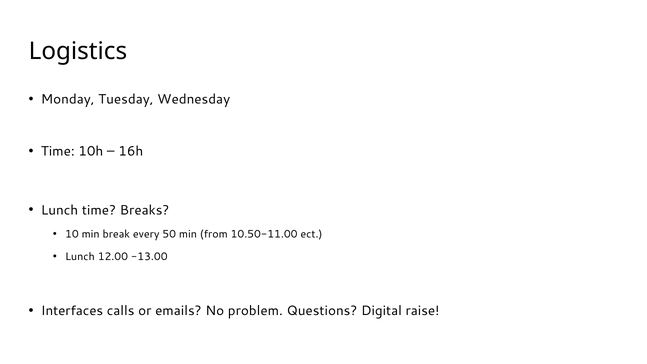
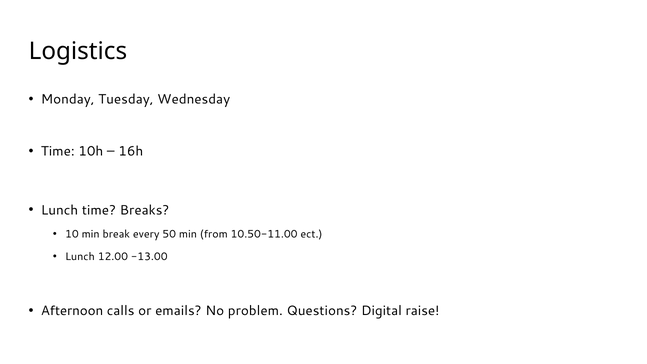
Interfaces: Interfaces -> Afternoon (72, 311)
